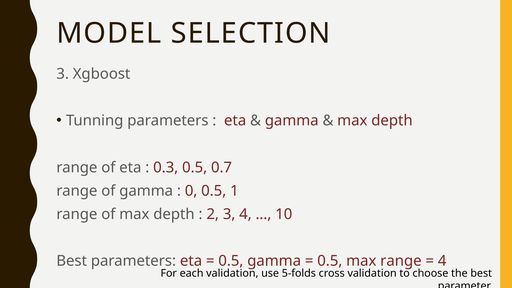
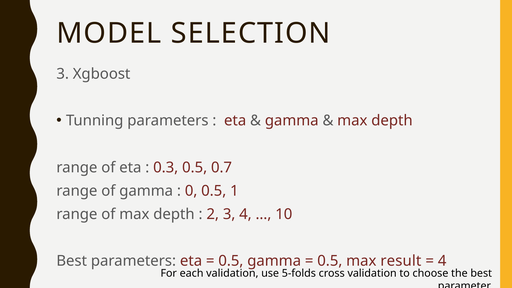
max range: range -> result (401, 261)
